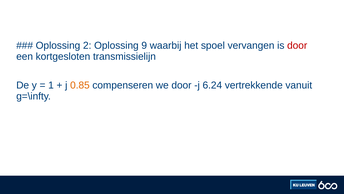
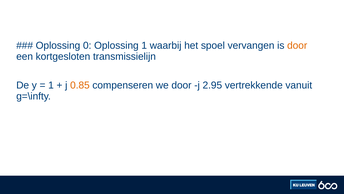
2: 2 -> 0 (87, 46)
Oplossing 9: 9 -> 1 (144, 46)
door colour: red -> orange (297, 46)
6.24: 6.24 -> 2.95 (212, 85)
